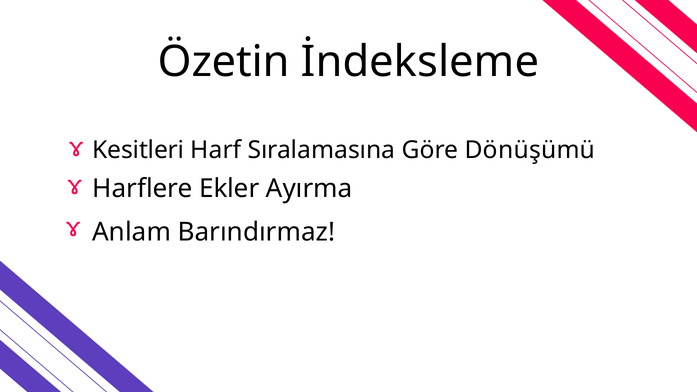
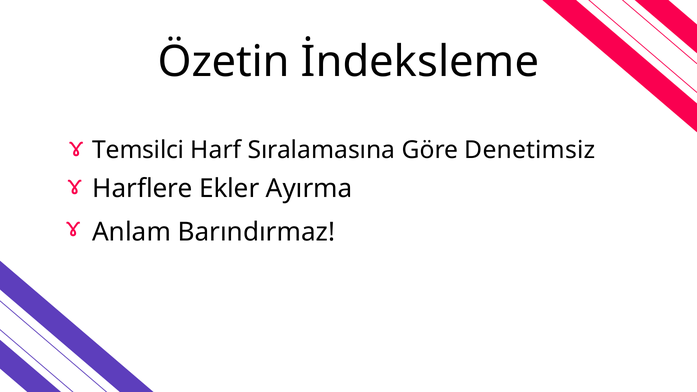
Kesitleri: Kesitleri -> Temsilci (138, 150)
Dönüşümü: Dönüşümü -> Denetimsiz (530, 150)
